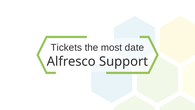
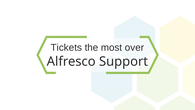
date: date -> over (134, 47)
